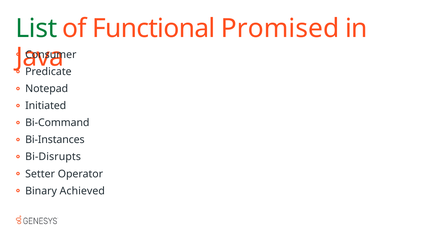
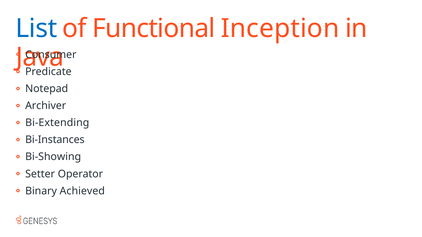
List colour: green -> blue (36, 29)
Promised: Promised -> Inception (280, 29)
Initiated: Initiated -> Archiver (46, 106)
Bi-Command: Bi-Command -> Bi-Extending (57, 123)
Bi-Disrupts: Bi-Disrupts -> Bi-Showing (53, 157)
